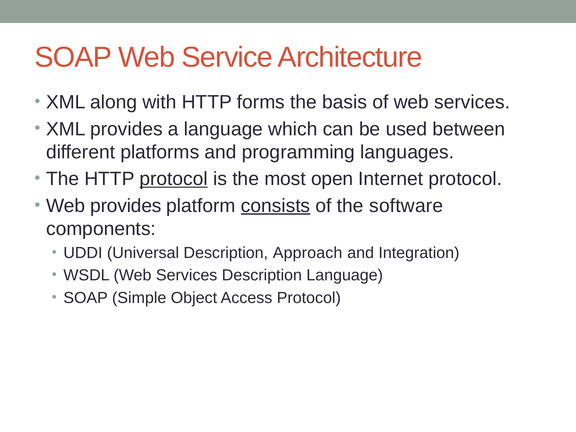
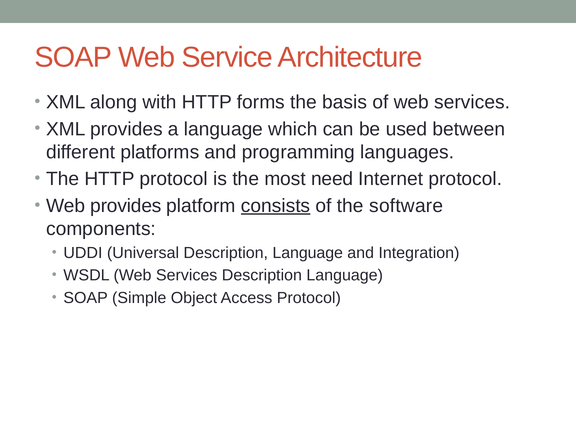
protocol underline: present -> none (174, 179)
open: open -> need (332, 179)
Universal Description Approach: Approach -> Language (308, 253)
